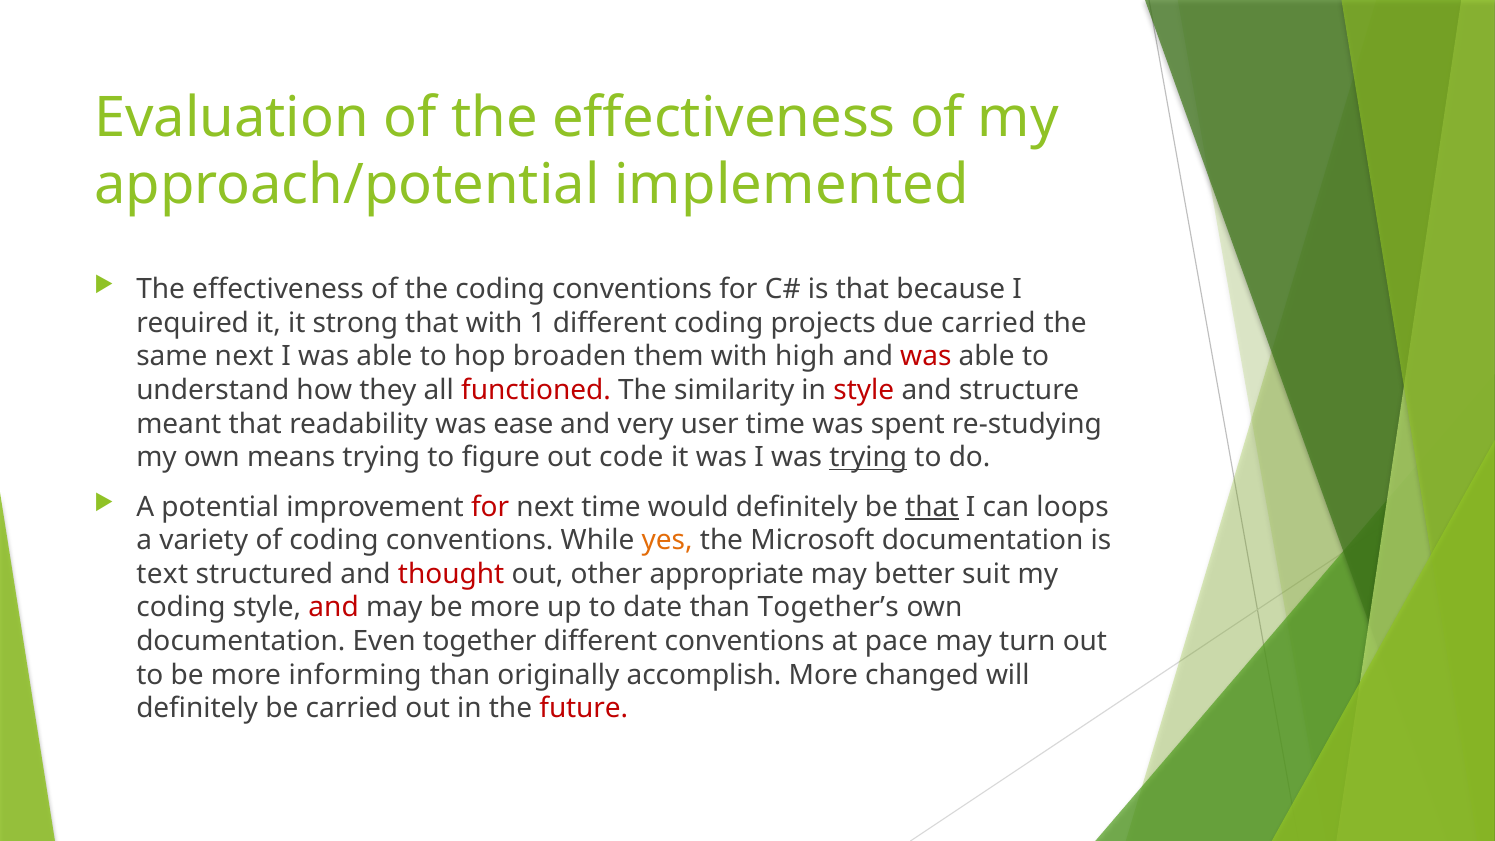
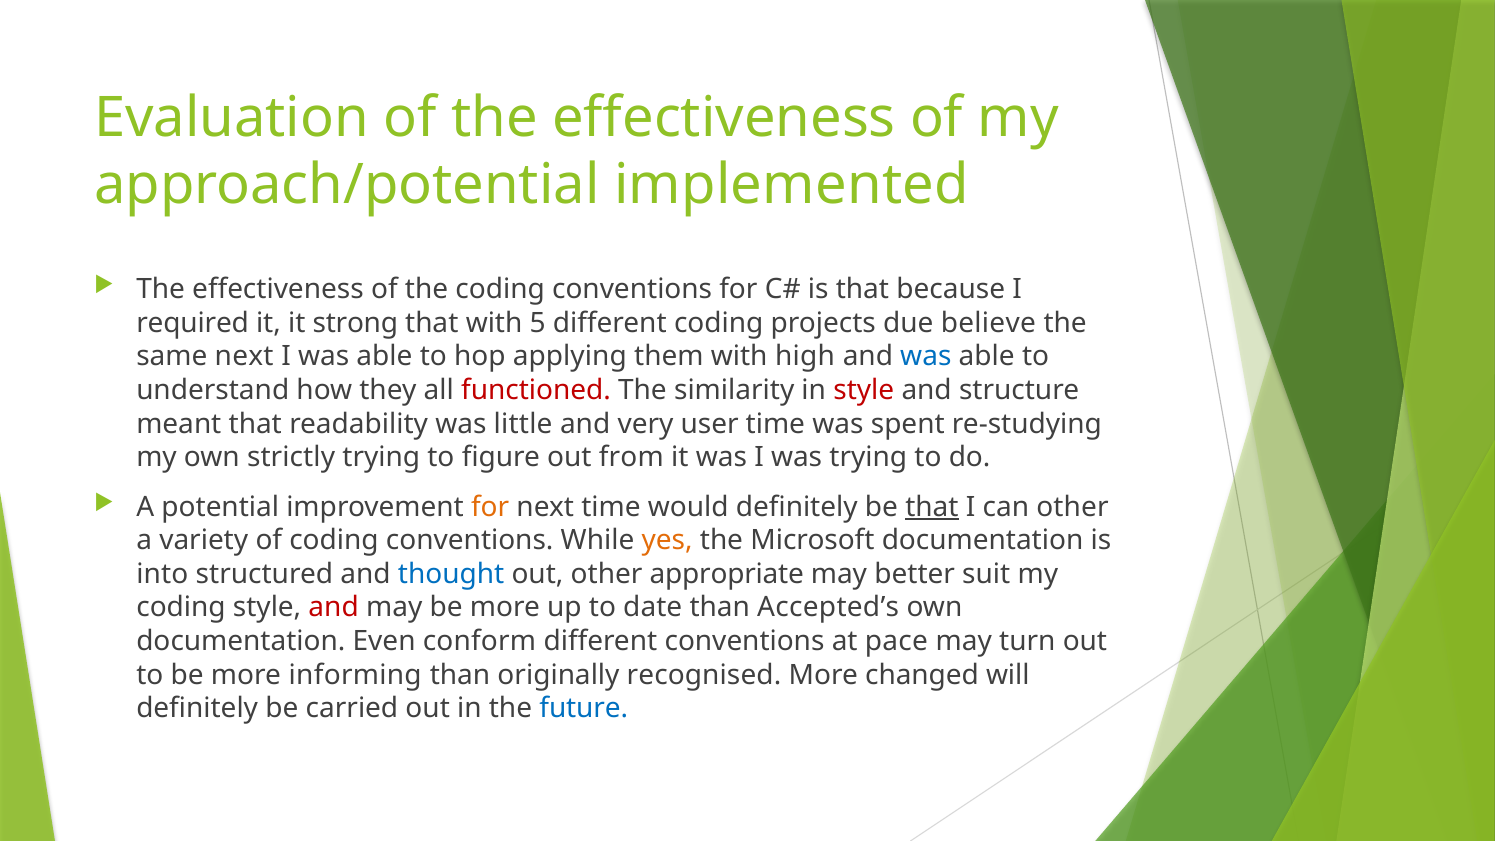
1: 1 -> 5 (538, 323)
due carried: carried -> believe (988, 323)
broaden: broaden -> applying (570, 357)
was colour: red -> blue (926, 357)
ease: ease -> little (523, 424)
means: means -> strictly (291, 458)
code: code -> from (631, 458)
trying underline: present -> none (868, 458)
for colour: red -> orange (490, 507)
can loops: loops -> other (1073, 507)
text: text -> into (162, 574)
thought colour: red -> blue (451, 574)
Together’s: Together’s -> Accepted’s (828, 608)
together: together -> conform (479, 641)
accomplish: accomplish -> recognised (704, 675)
future colour: red -> blue (584, 709)
